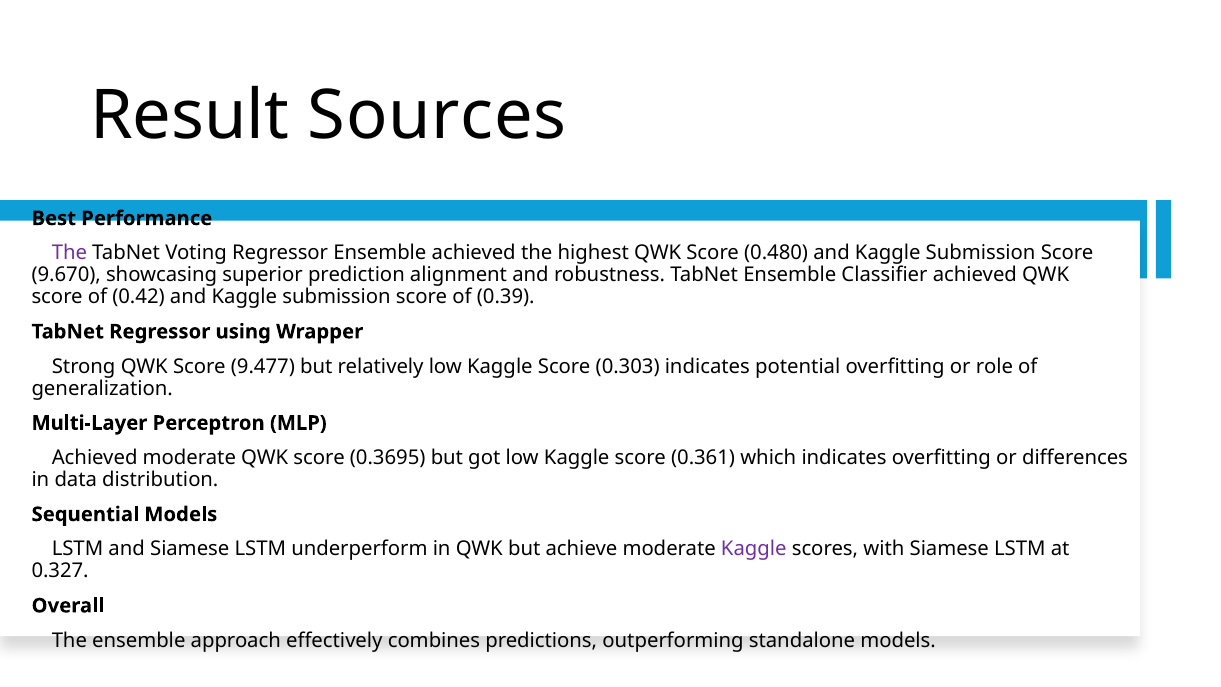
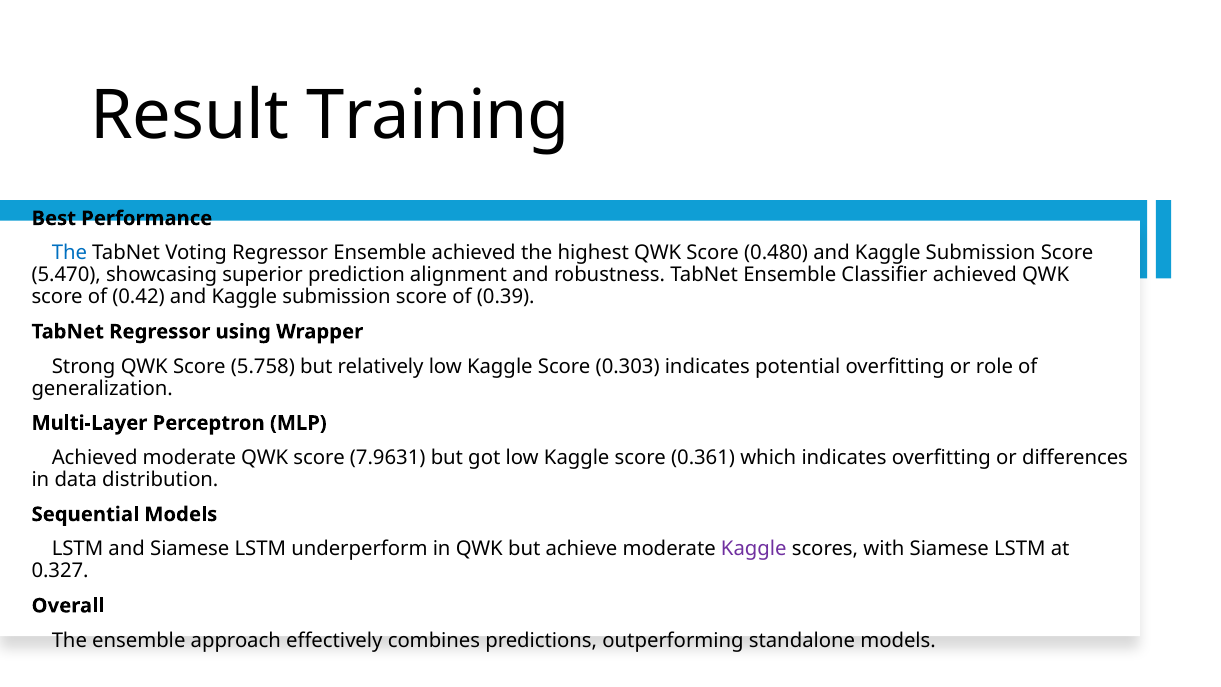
Sources: Sources -> Training (438, 116)
The colour: purple -> blue (69, 253)
9.670: 9.670 -> 5.470 (66, 275)
9.477: 9.477 -> 5.758 (263, 366)
0.3695: 0.3695 -> 7.9631 (388, 458)
